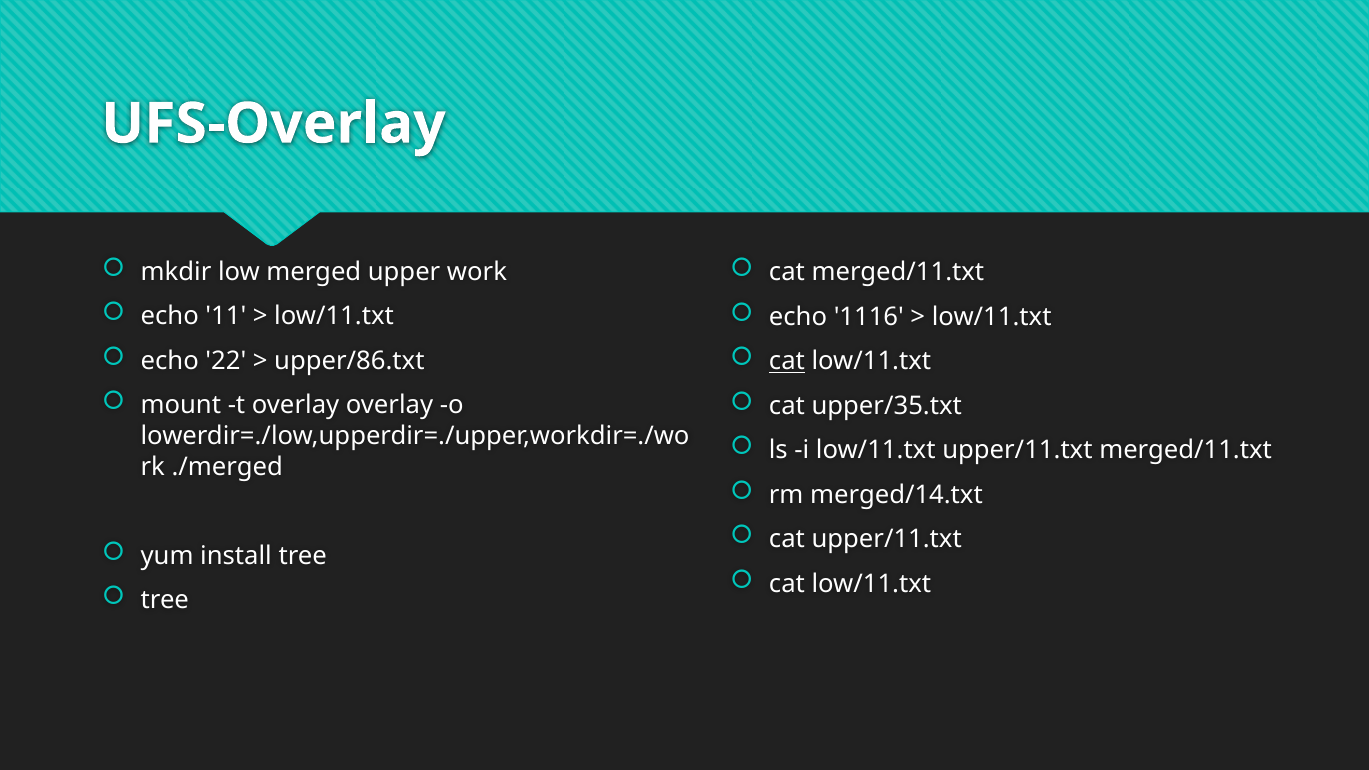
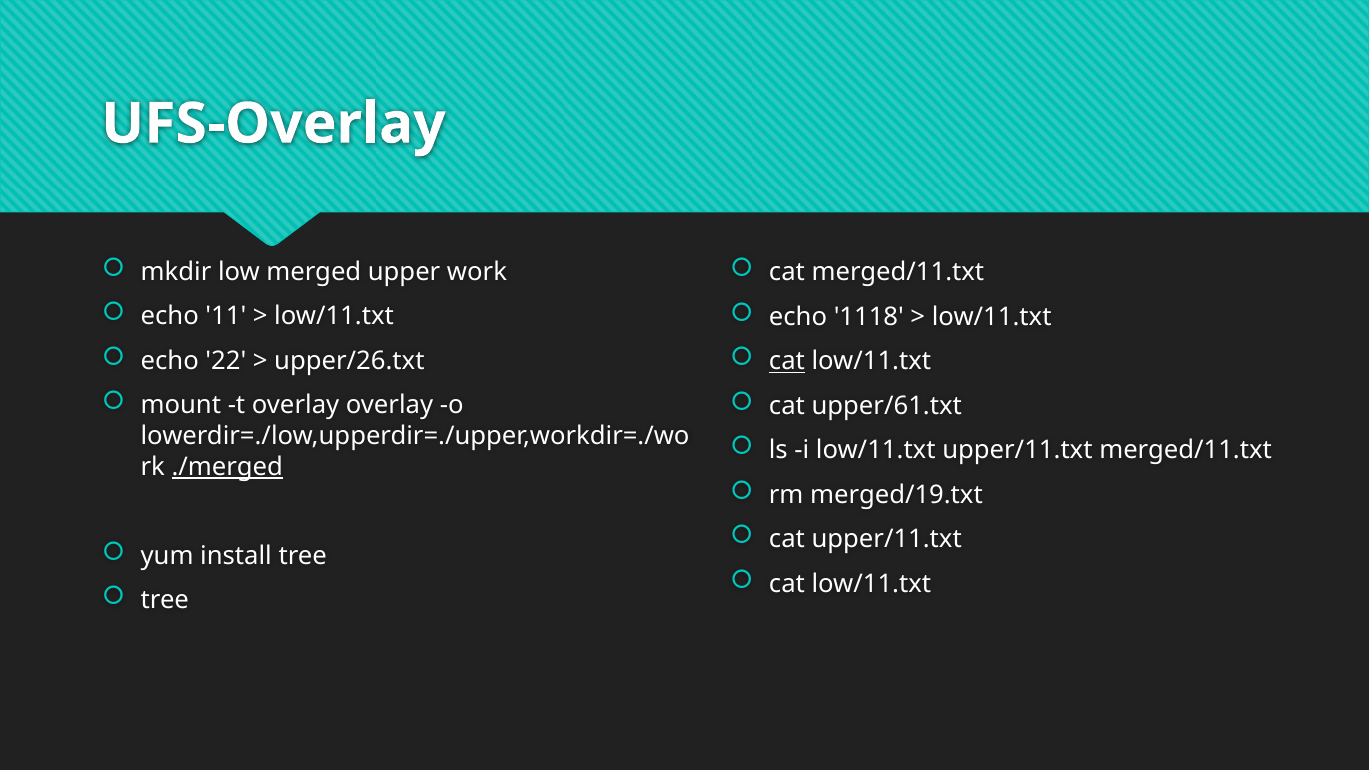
1116: 1116 -> 1118 (869, 317)
upper/86.txt: upper/86.txt -> upper/26.txt (349, 361)
upper/35.txt: upper/35.txt -> upper/61.txt (887, 406)
./merged underline: none -> present (227, 467)
merged/14.txt: merged/14.txt -> merged/19.txt (896, 495)
